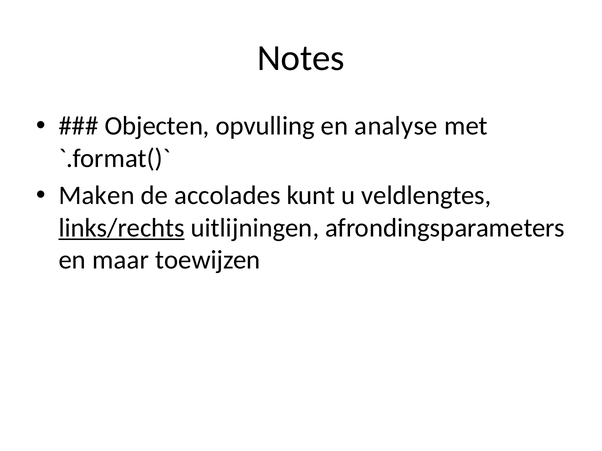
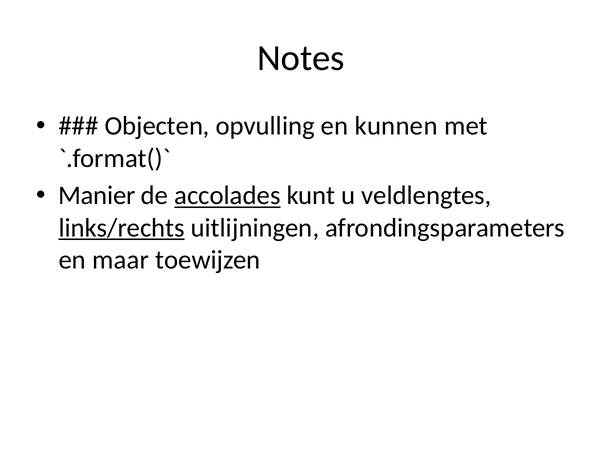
analyse: analyse -> kunnen (396, 126)
Maken: Maken -> Manier (97, 196)
accolades underline: none -> present (227, 196)
